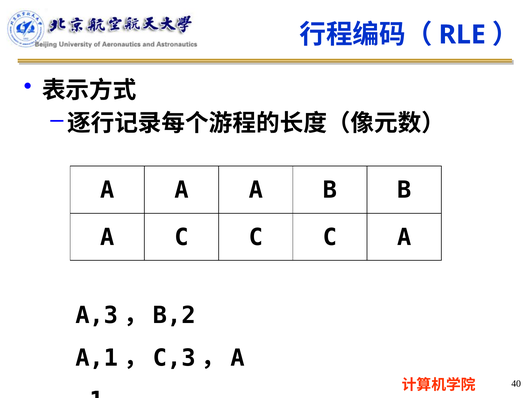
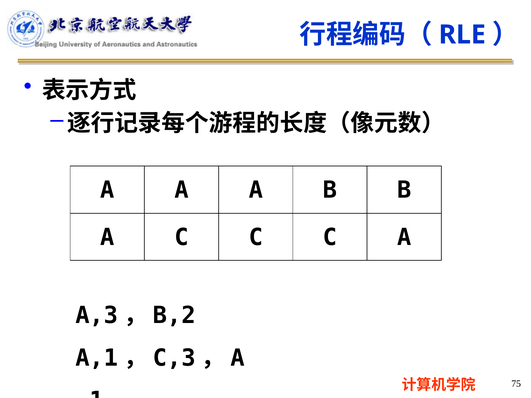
40: 40 -> 75 (516, 384)
